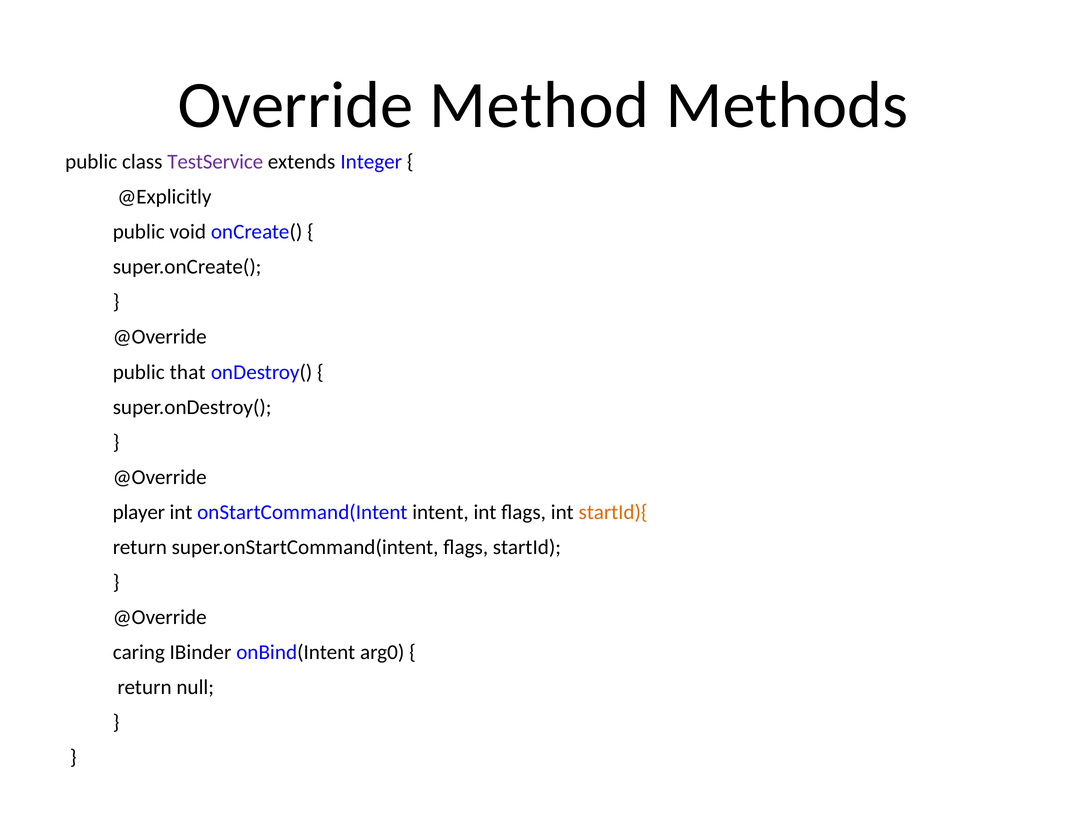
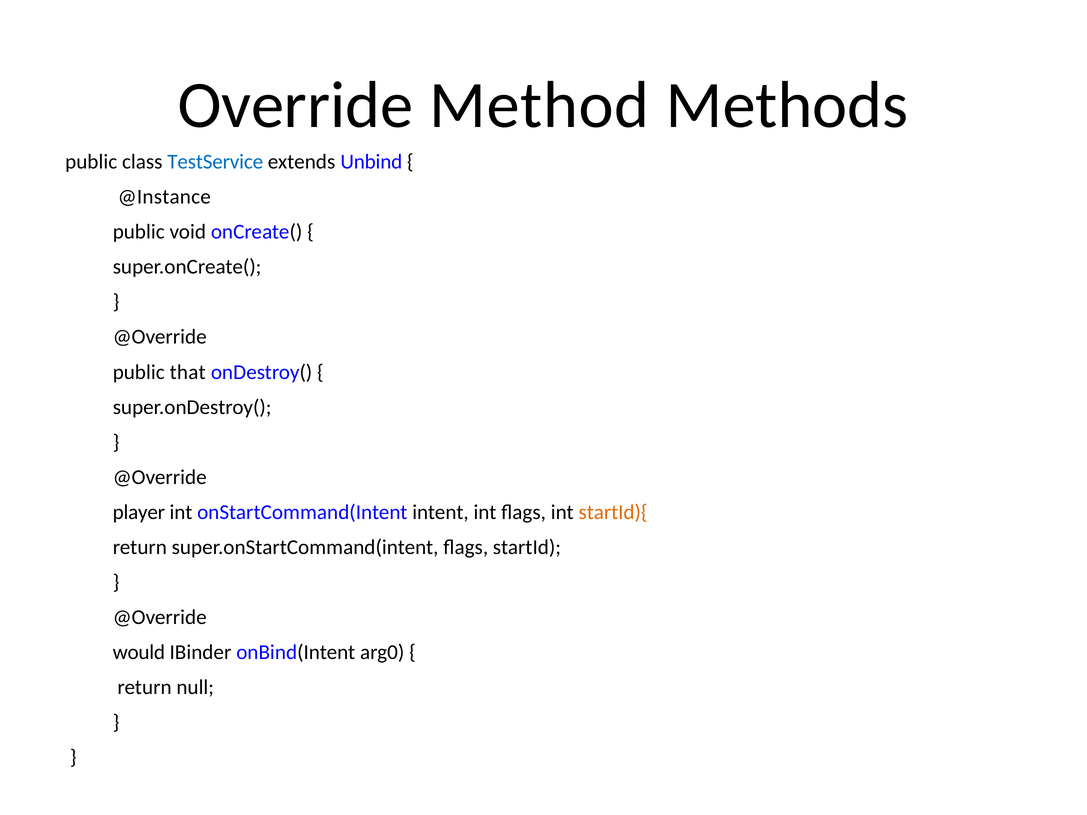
TestService colour: purple -> blue (215, 162)
Integer: Integer -> Unbind (371, 162)
@Explicitly: @Explicitly -> @Instance (164, 197)
caring: caring -> would (139, 653)
